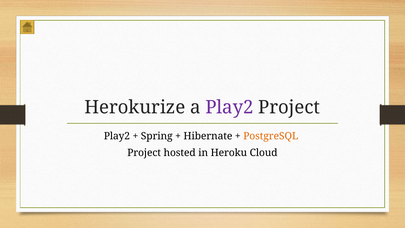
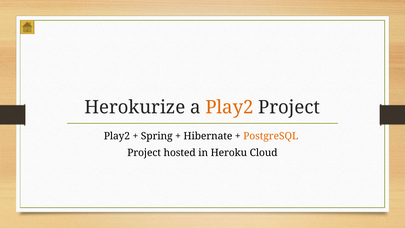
Play2 colour: purple -> orange (229, 107)
